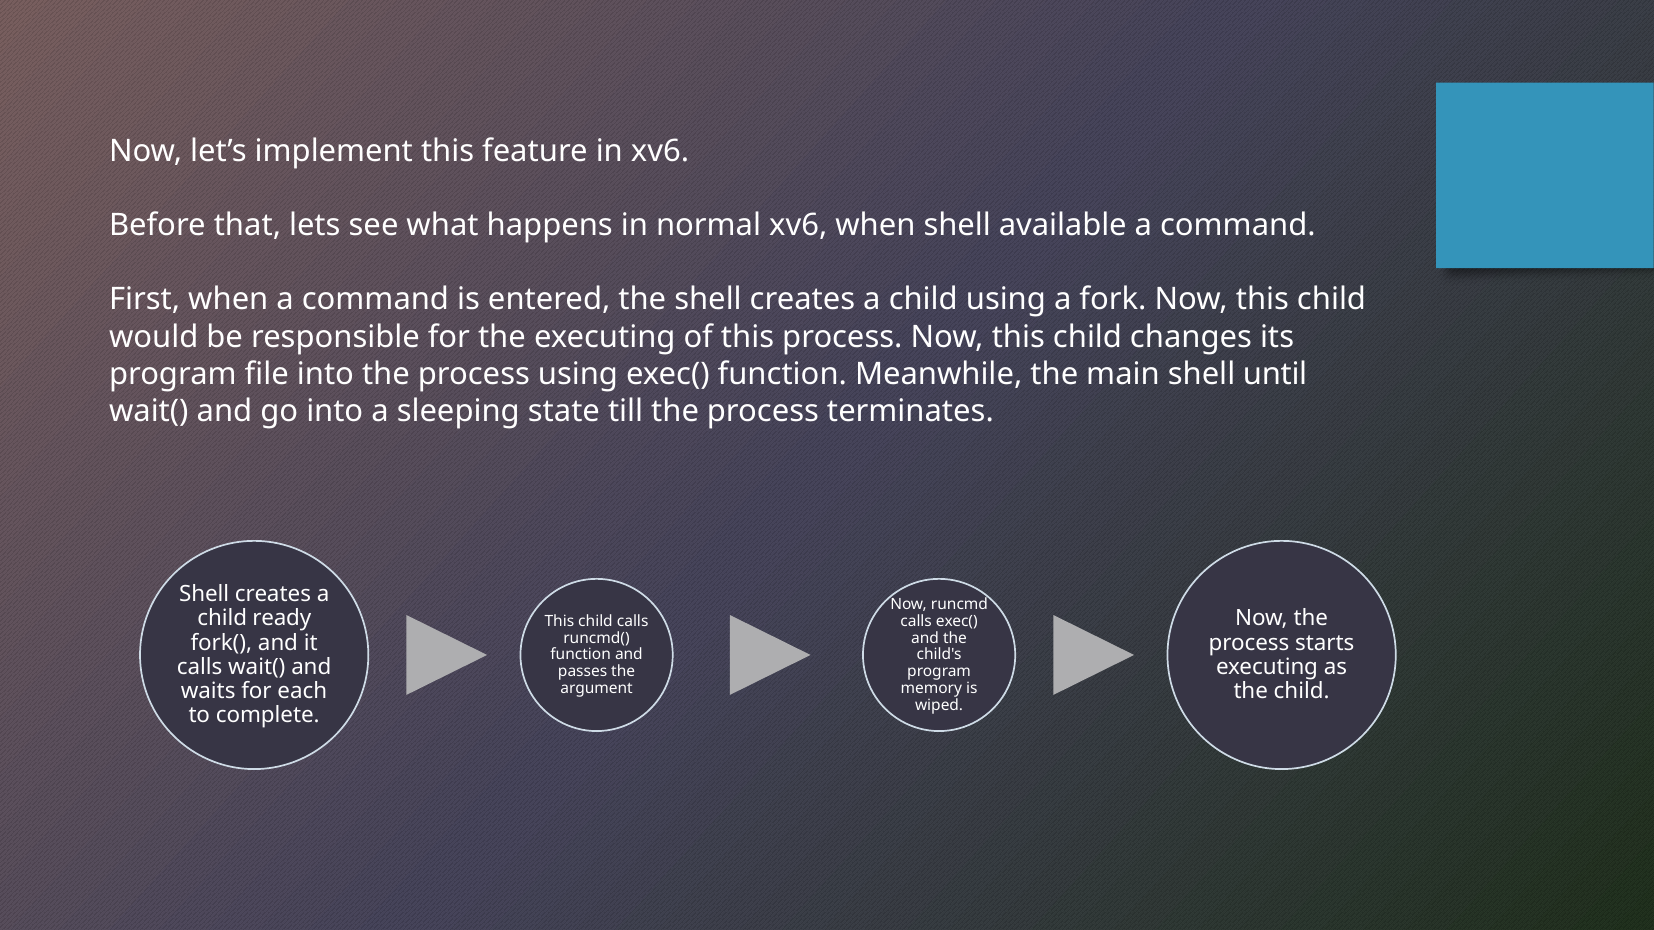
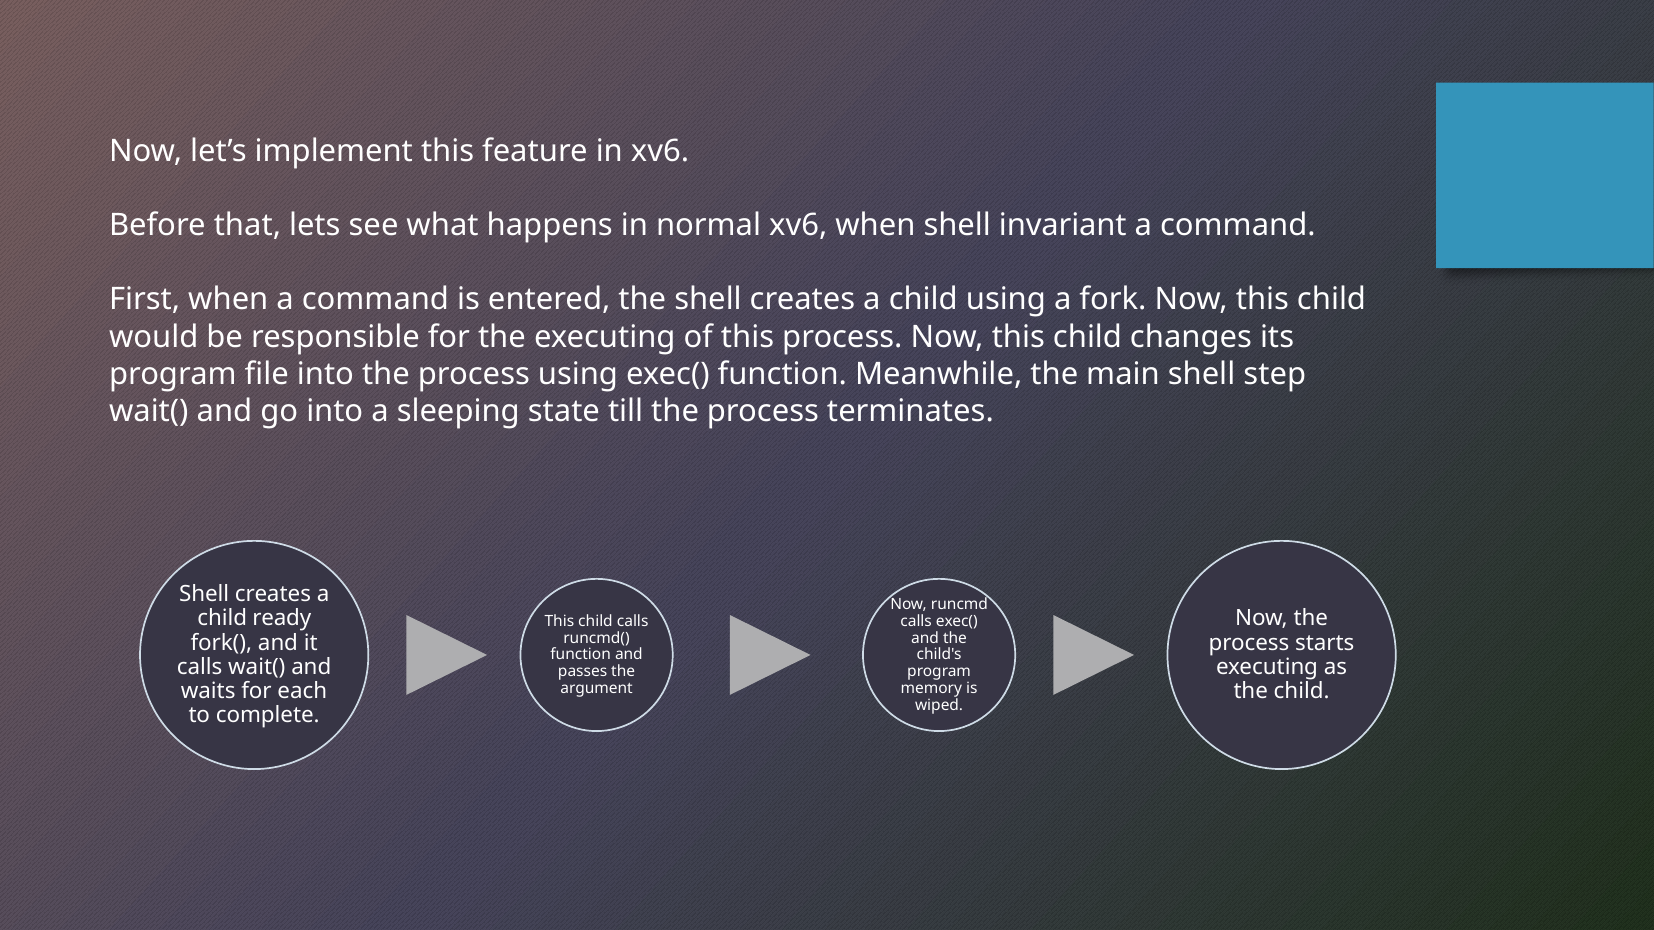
available: available -> invariant (1063, 225)
until: until -> step (1275, 374)
